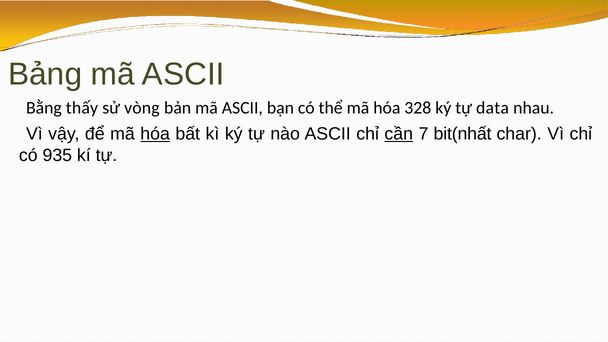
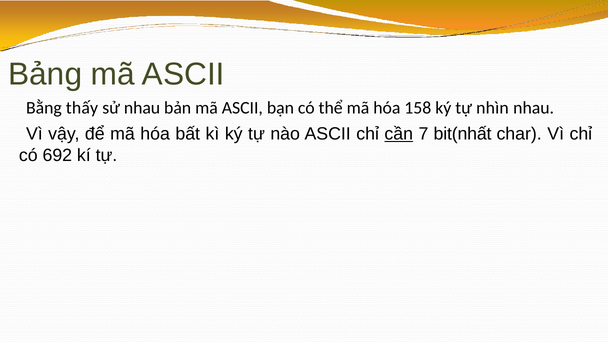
sử vòng: vòng -> nhau (142, 108)
328: 328 -> 158 (418, 108)
data: data -> nhìn (493, 108)
hóa underline: present -> none (155, 134)
935: 935 -> 692 (57, 155)
